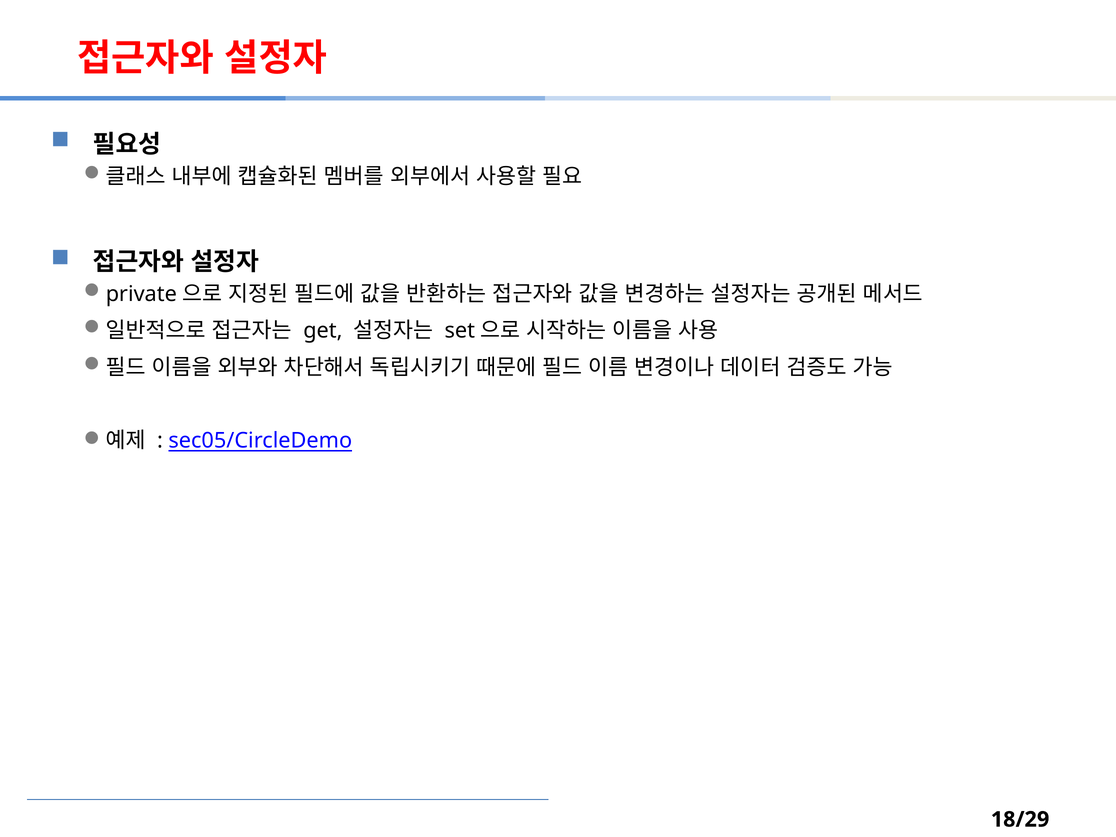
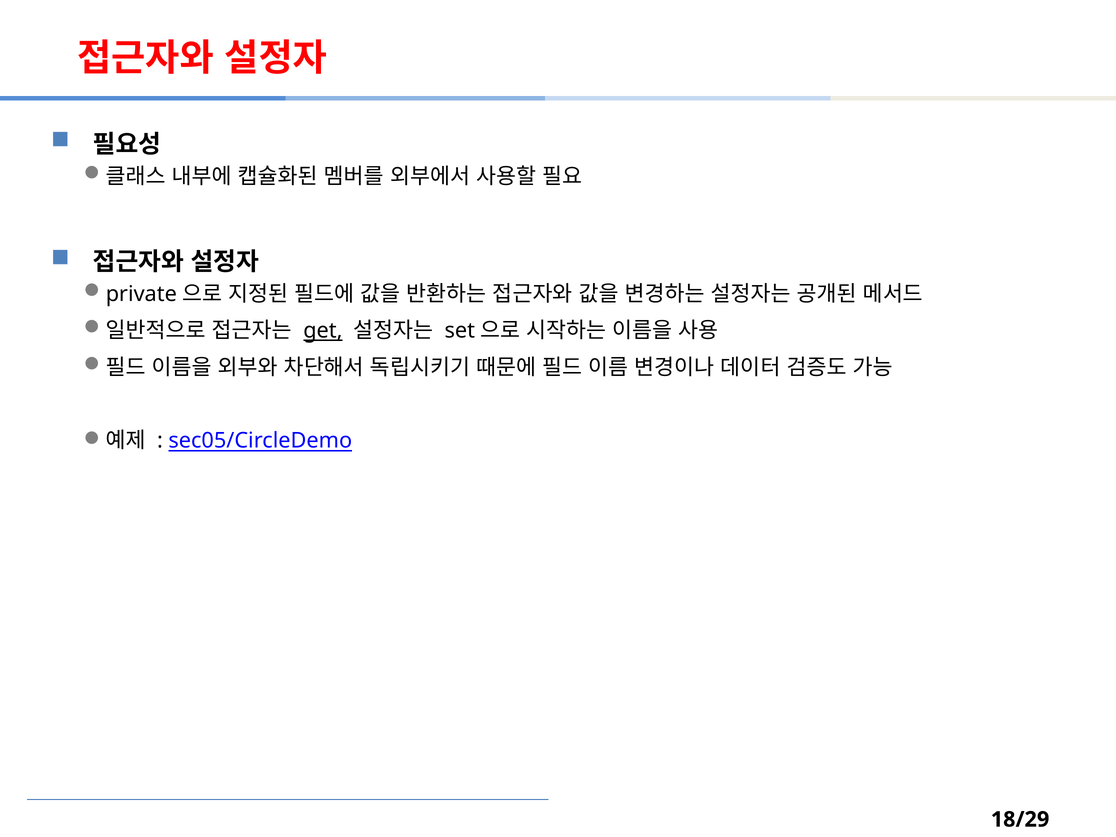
get underline: none -> present (323, 331)
